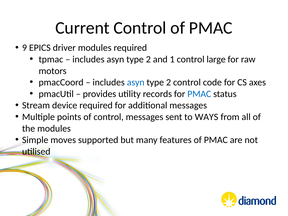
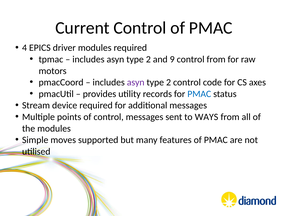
9: 9 -> 4 (25, 48)
1: 1 -> 9 (172, 59)
control large: large -> from (216, 59)
asyn colour: blue -> purple (136, 82)
